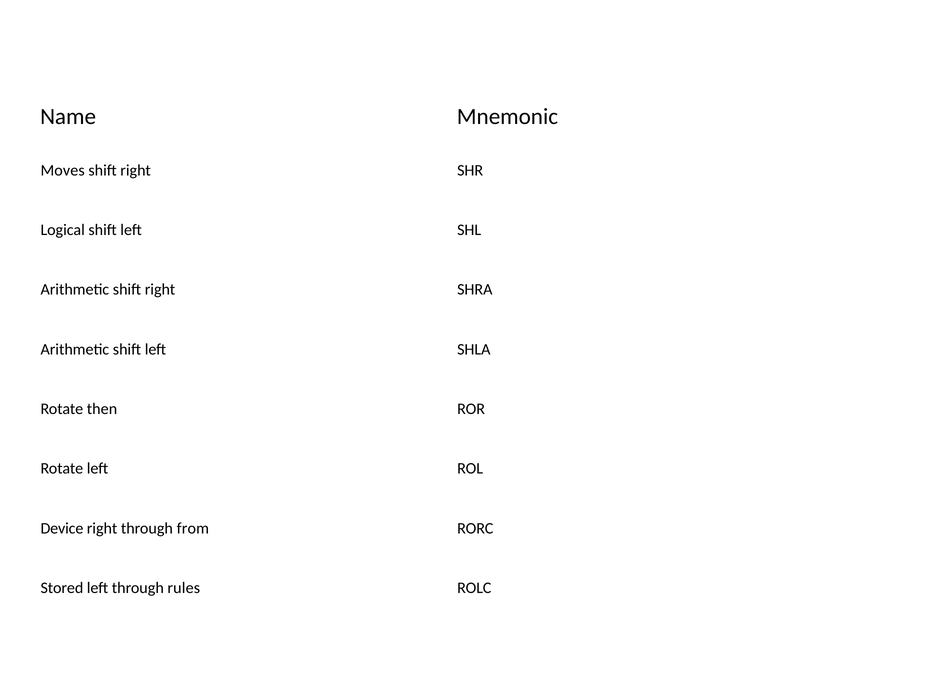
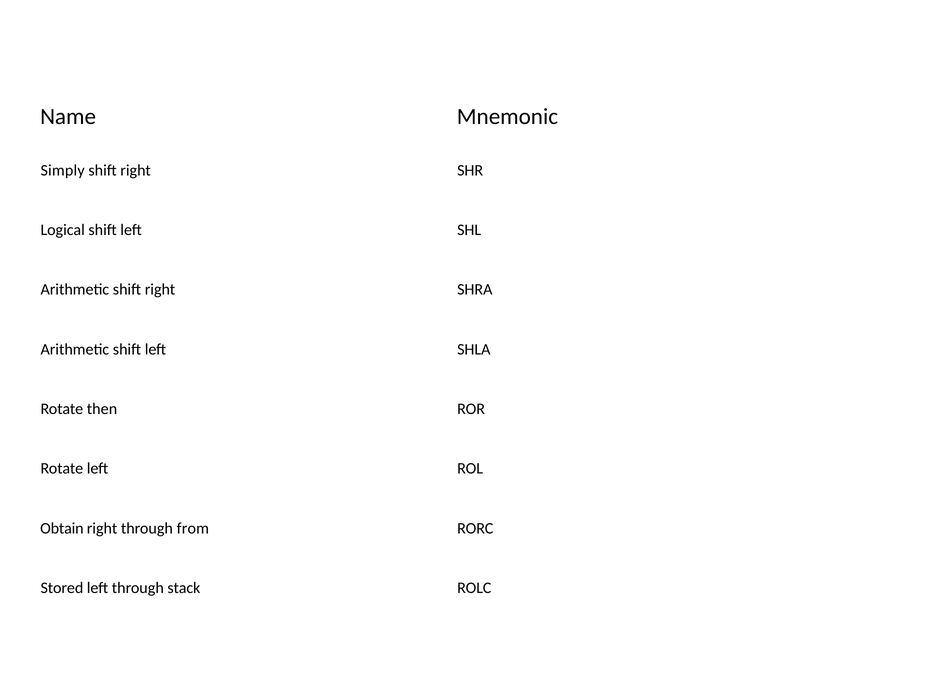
Moves: Moves -> Simply (63, 170)
Device: Device -> Obtain (62, 528)
rules: rules -> stack (184, 587)
